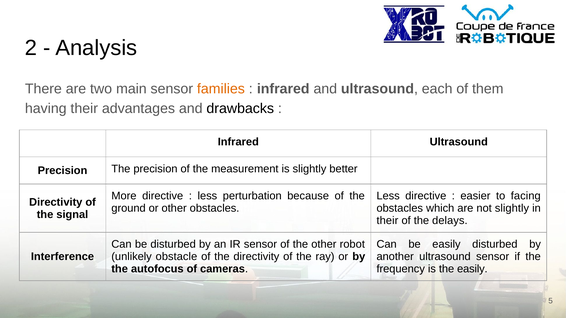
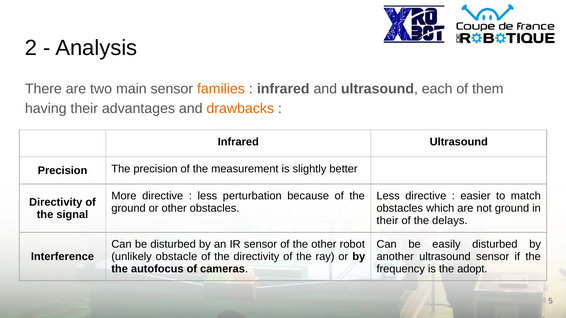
drawbacks colour: black -> orange (240, 109)
facing: facing -> match (526, 196)
not slightly: slightly -> ground (512, 209)
the easily: easily -> adopt (472, 269)
